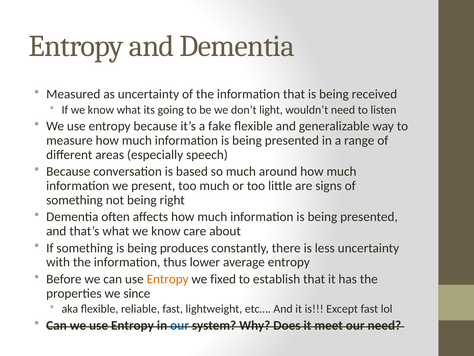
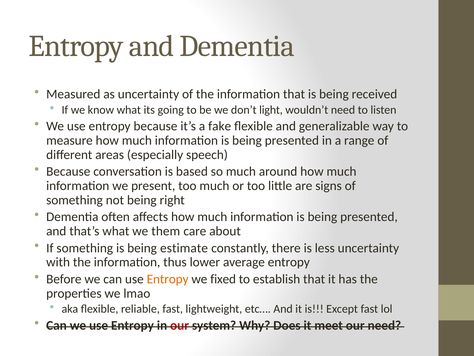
what we know: know -> them (166, 231)
produces: produces -> estimate (184, 248)
since: since -> lmao (137, 293)
our colour: blue -> red (180, 325)
